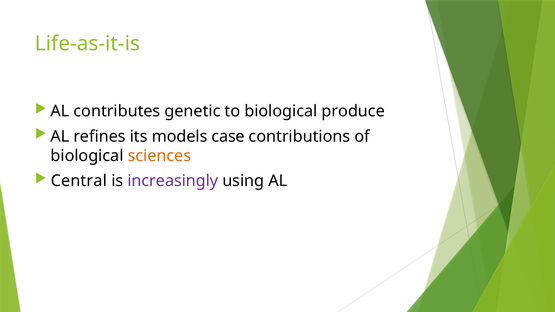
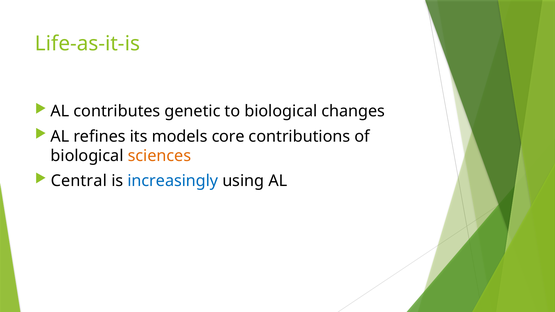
produce: produce -> changes (353, 111)
case: case -> core (228, 136)
increasingly colour: purple -> blue (173, 181)
